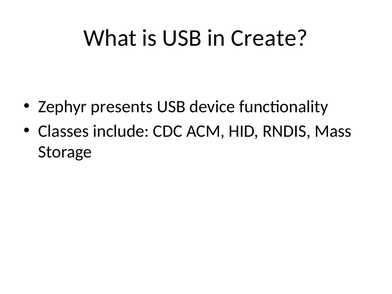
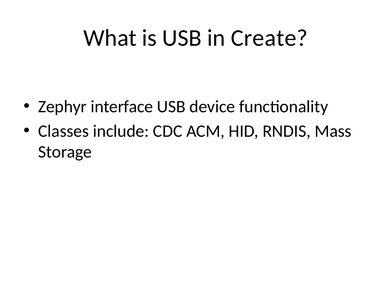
presents: presents -> interface (122, 107)
